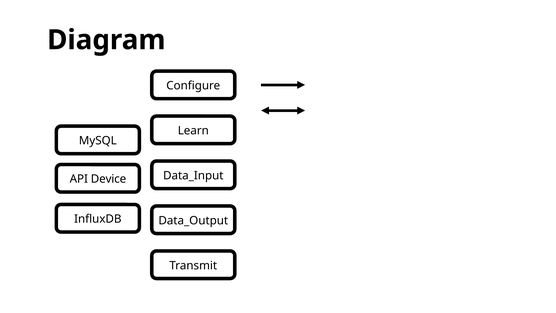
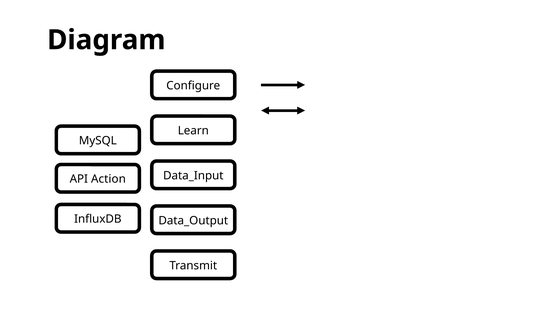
Device: Device -> Action (108, 179)
